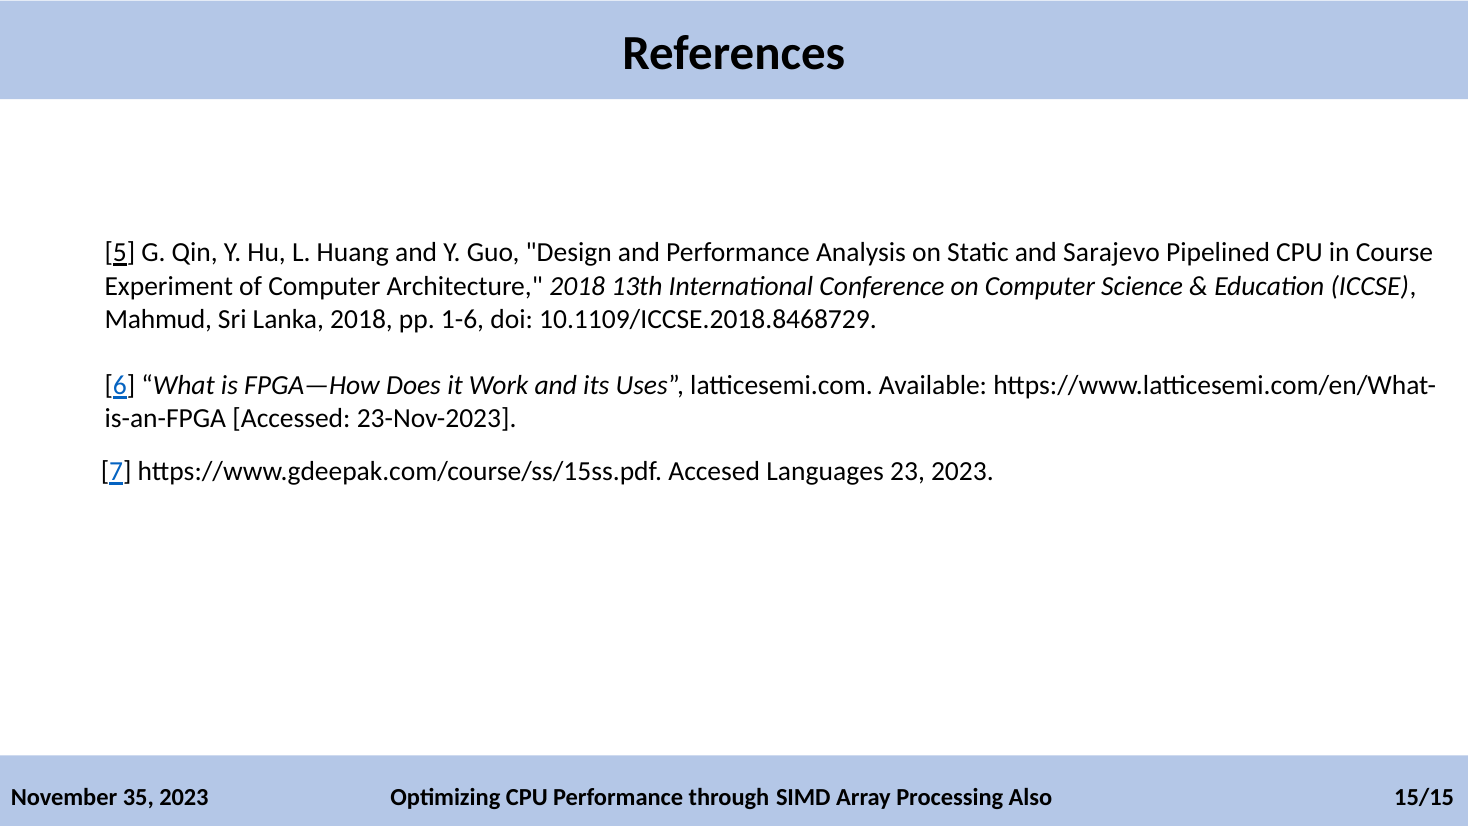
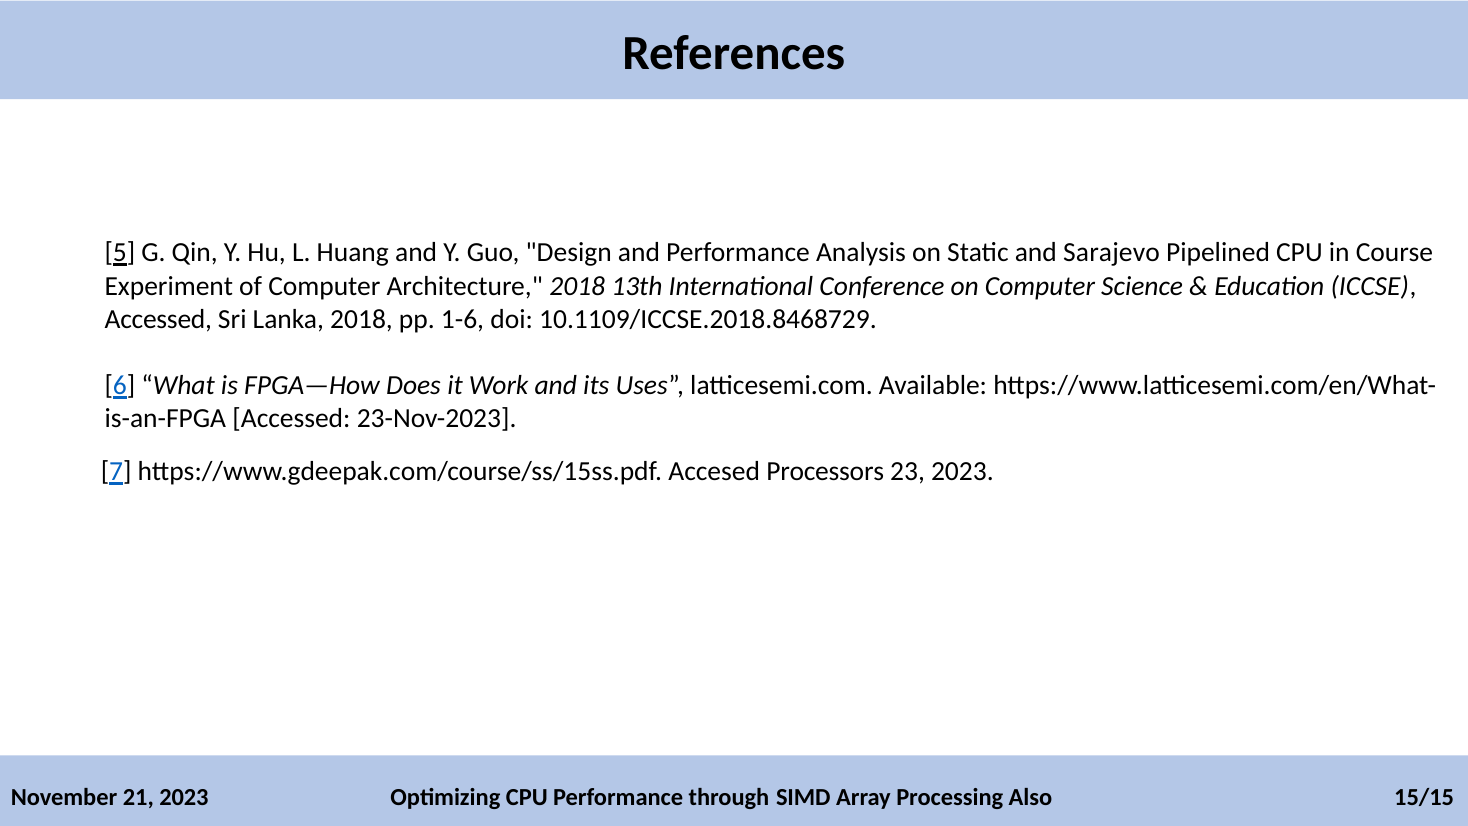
Mahmud: Mahmud -> Accessed (158, 319)
Languages: Languages -> Processors (825, 471)
35: 35 -> 21 (138, 797)
